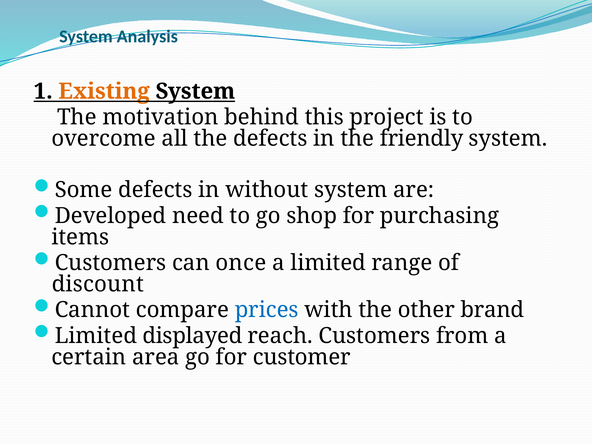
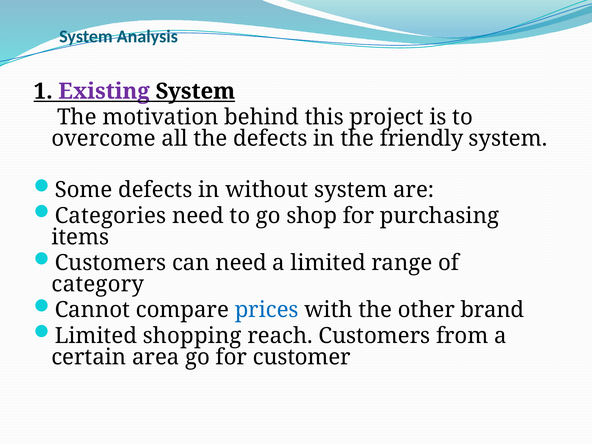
Existing colour: orange -> purple (104, 91)
Developed: Developed -> Categories (110, 216)
can once: once -> need (241, 263)
discount: discount -> category (98, 284)
displayed: displayed -> shopping (192, 336)
